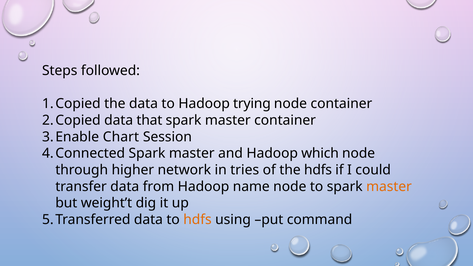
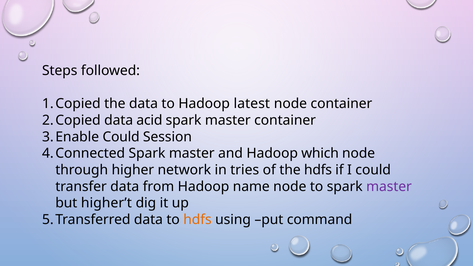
trying: trying -> latest (252, 104)
that: that -> acid (149, 120)
Chart: Chart -> Could (121, 137)
master colour: orange -> purple (389, 187)
weight’t: weight’t -> higher’t (106, 203)
